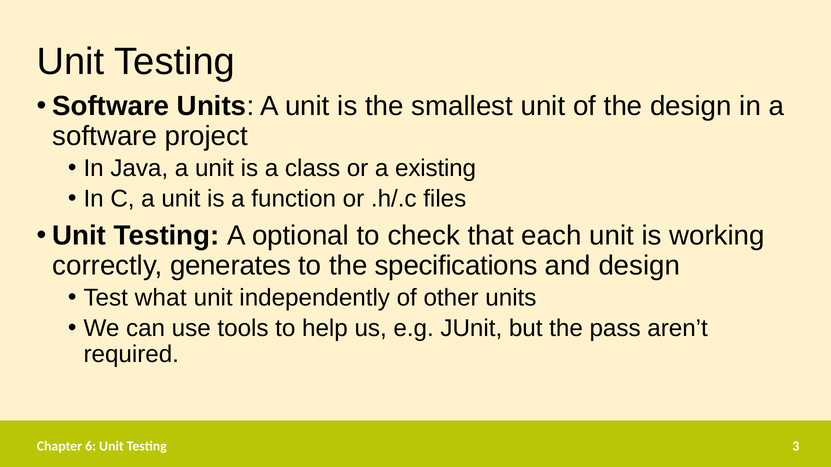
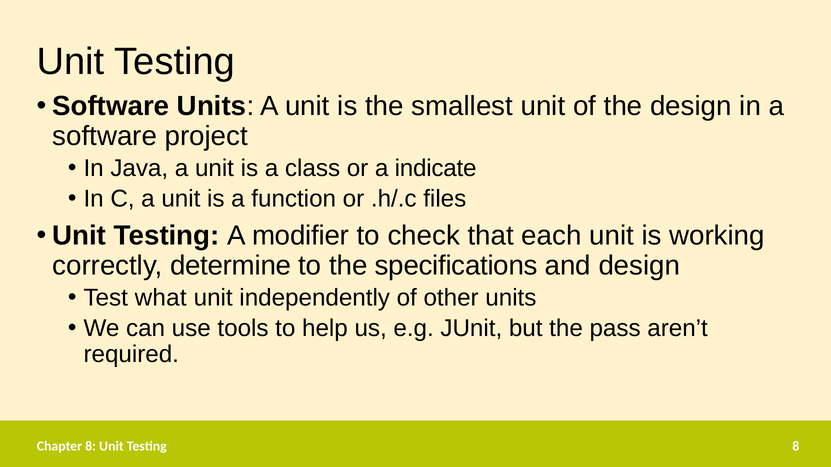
existing: existing -> indicate (436, 169)
optional: optional -> modifier (301, 236)
generates: generates -> determine (231, 266)
Chapter 6: 6 -> 8 (91, 446)
Testing 3: 3 -> 8 (796, 446)
